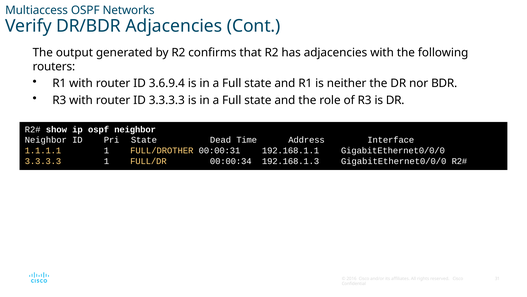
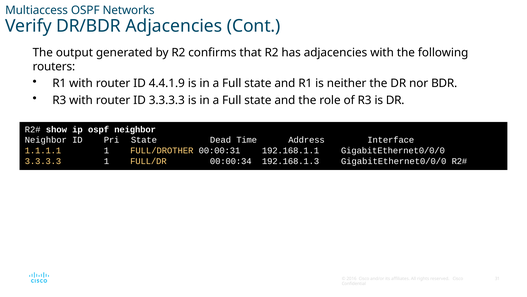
3.6.9.4: 3.6.9.4 -> 4.4.1.9 (167, 83)
